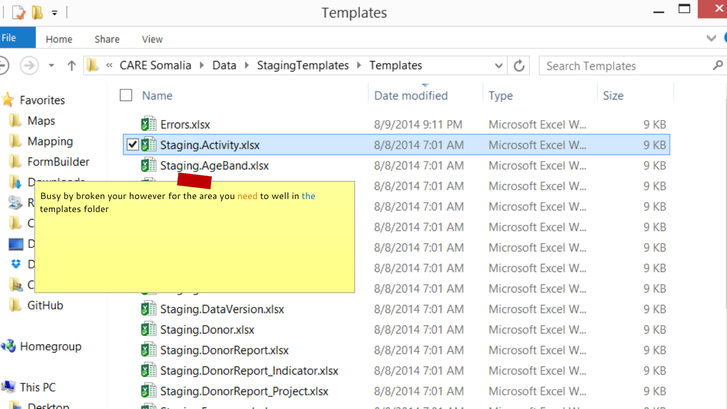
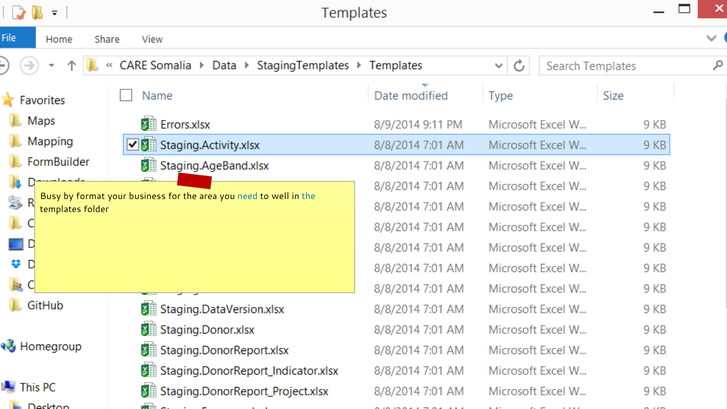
broken: broken -> format (91, 196)
however: however -> business (147, 196)
need colour: orange -> blue (248, 196)
